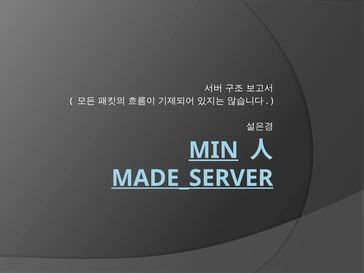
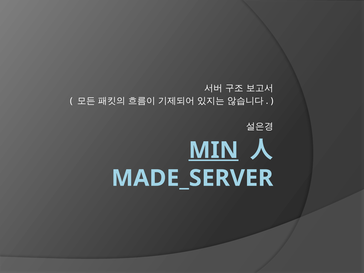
MADE_SERVER underline: present -> none (192, 178)
